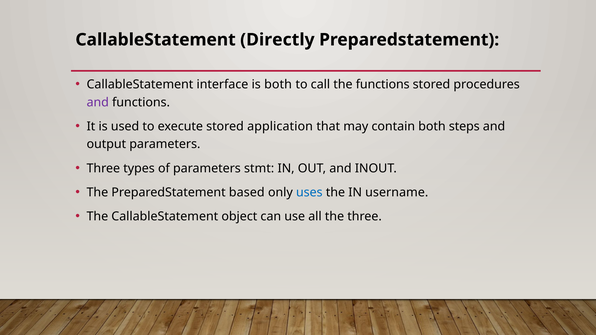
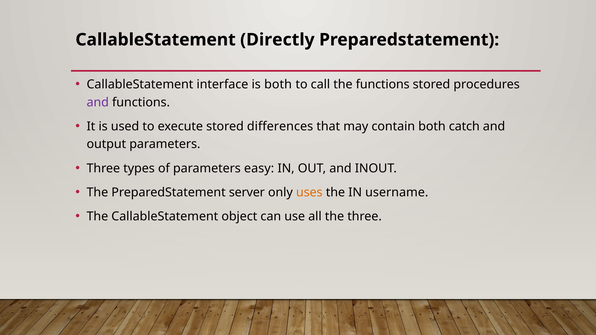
application: application -> differences (280, 126)
steps: steps -> catch (464, 126)
stmt: stmt -> easy (259, 168)
based: based -> server (247, 193)
uses colour: blue -> orange (309, 193)
